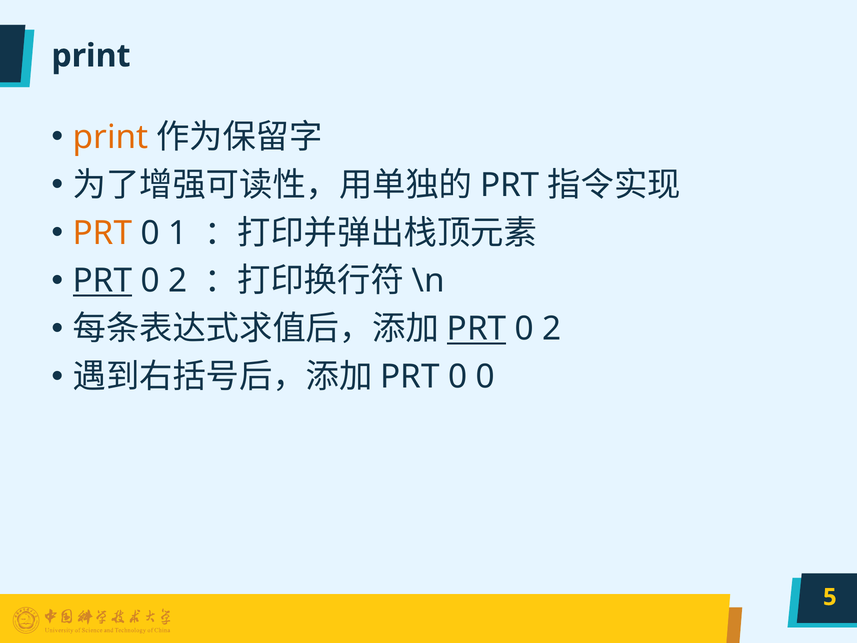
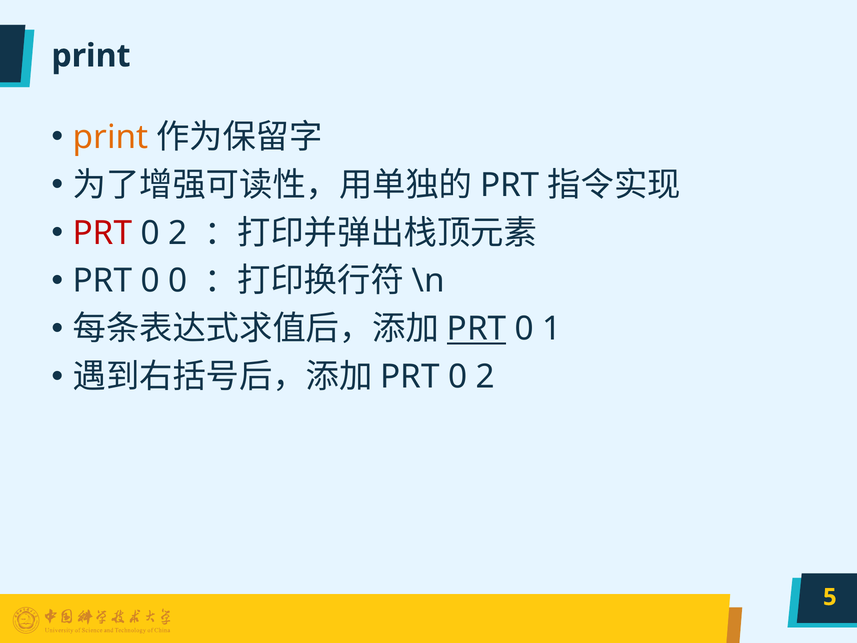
PRT colour: orange -> red (103, 233)
1: 1 -> 2 (178, 233)
PRT underline: present -> none (103, 281)
2: 2 -> 0 (178, 281)
2: 2 -> 1 (552, 329)
0: 0 -> 2 (485, 377)
